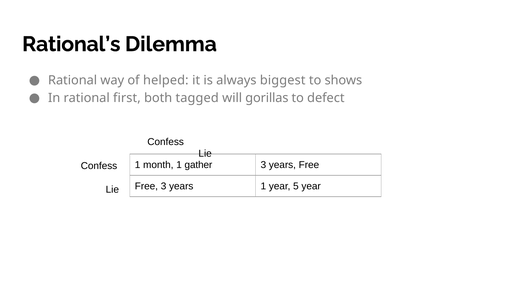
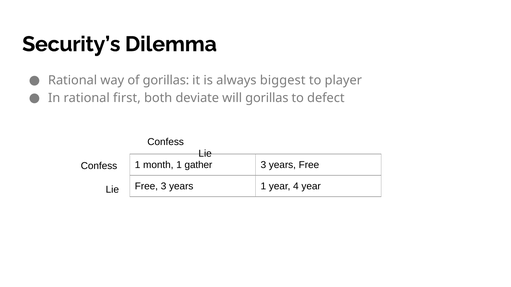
Rational’s: Rational’s -> Security’s (71, 44)
of helped: helped -> gorillas (166, 80)
shows: shows -> player (343, 80)
tagged: tagged -> deviate (197, 98)
5: 5 -> 4 (296, 186)
